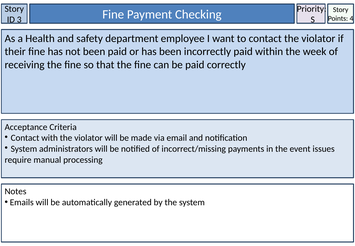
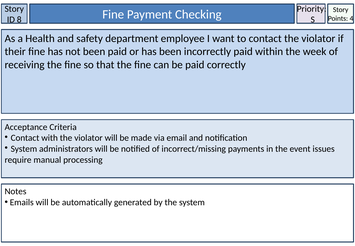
3: 3 -> 8 (19, 20)
